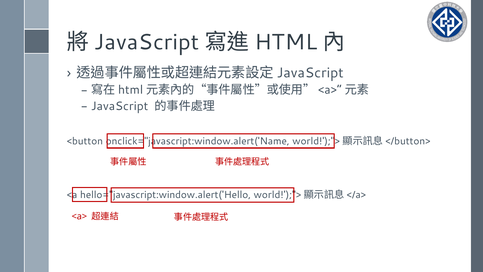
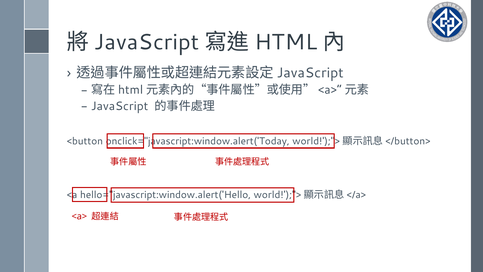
onclick="javascript:window.alert('Name: onclick="javascript:window.alert('Name -> onclick="javascript:window.alert('Today (198, 141)
